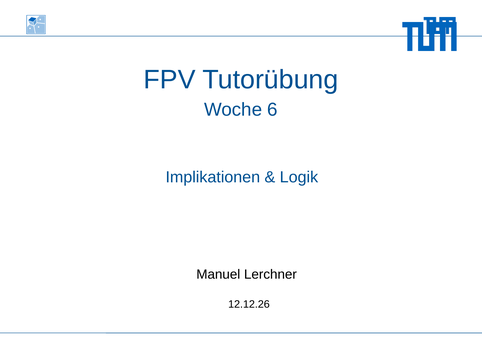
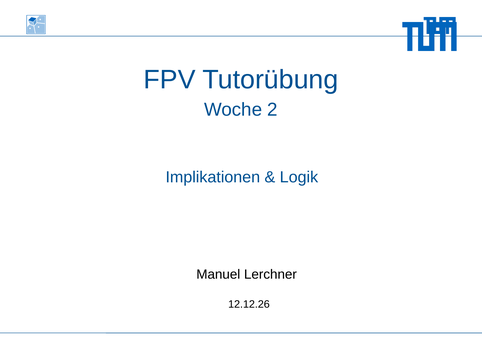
6: 6 -> 2 (272, 110)
